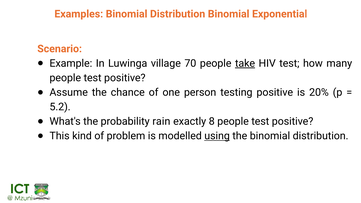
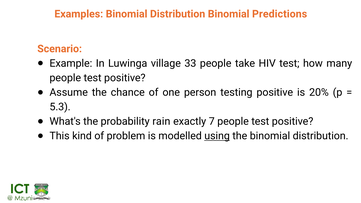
Exponential: Exponential -> Predictions (280, 14)
70: 70 -> 33 (190, 63)
take underline: present -> none (245, 63)
5.2: 5.2 -> 5.3 (60, 107)
8: 8 -> 7 (212, 121)
